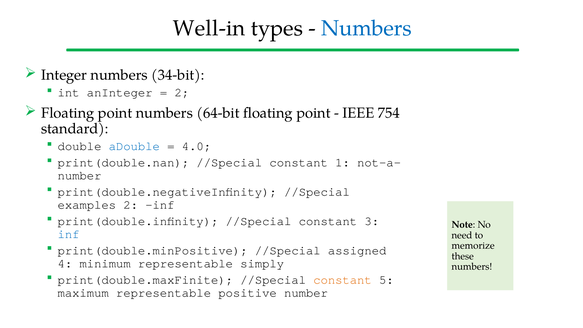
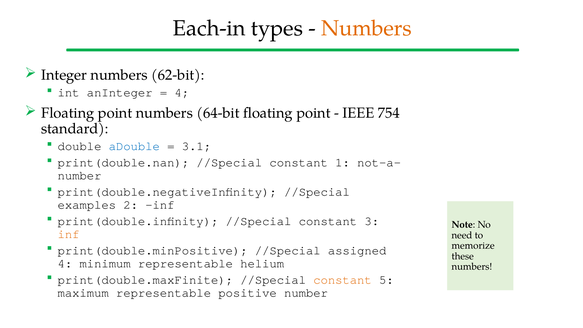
Well-in: Well-in -> Each-in (209, 28)
Numbers colour: blue -> orange (366, 28)
34-bit: 34-bit -> 62-bit (178, 75)
2: 2 -> 4 (182, 93)
4.0: 4.0 -> 3.1 (196, 146)
inf colour: blue -> orange (69, 234)
simply: simply -> helium (262, 263)
